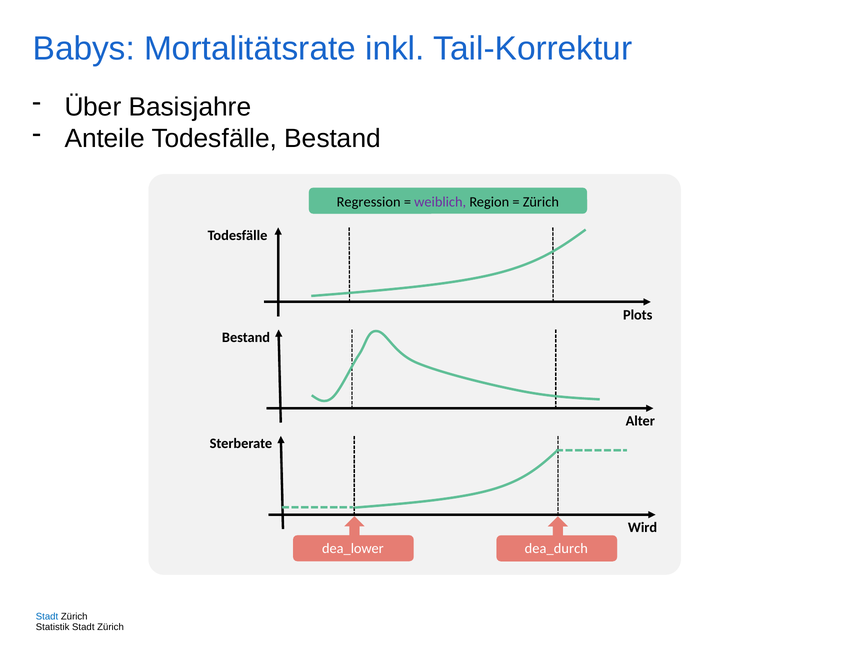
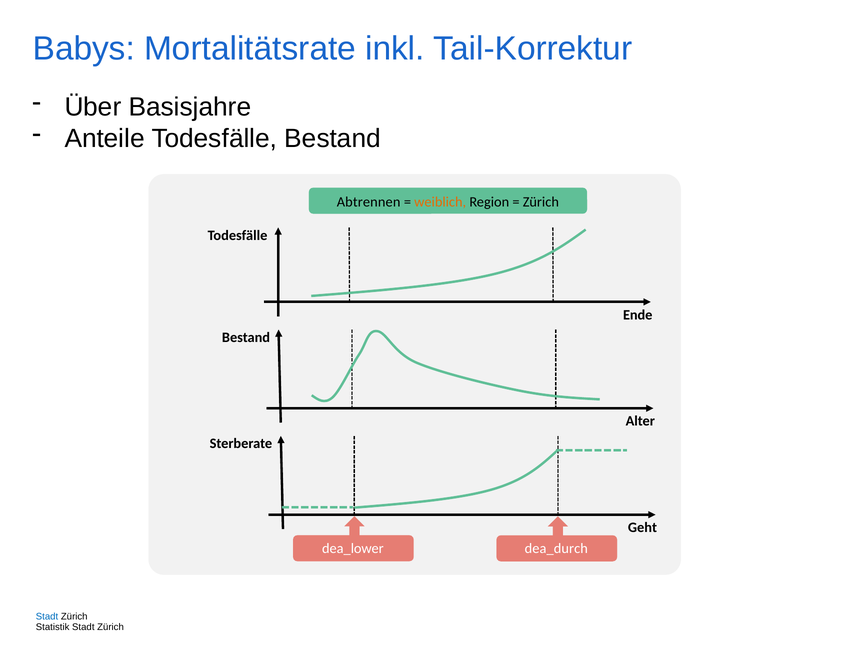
Regression: Regression -> Abtrennen (369, 202)
weiblich colour: purple -> orange (440, 202)
Plots: Plots -> Ende (638, 315)
Wird: Wird -> Geht (642, 527)
